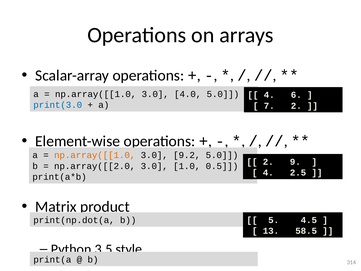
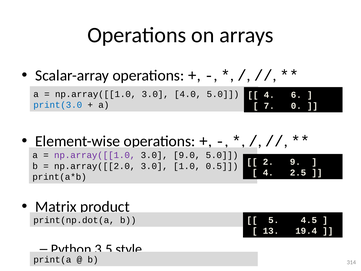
7 2: 2 -> 0 (296, 106)
np.array([[1.0 colour: orange -> purple (95, 155)
9.2: 9.2 -> 9.0 (187, 155)
58.5: 58.5 -> 19.4 (306, 231)
